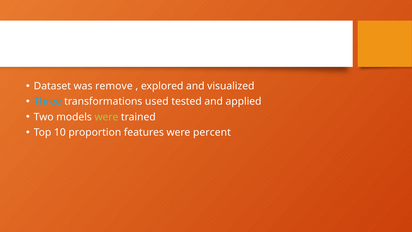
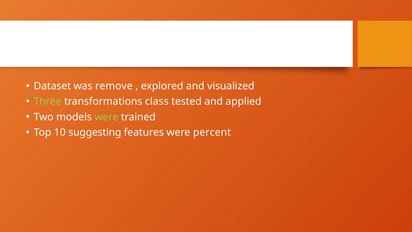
Three colour: light blue -> light green (48, 101)
used: used -> class (157, 101)
proportion: proportion -> suggesting (95, 132)
